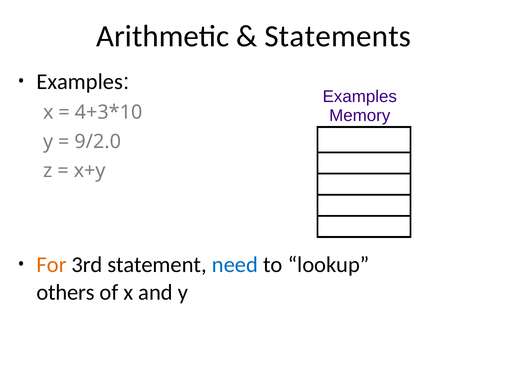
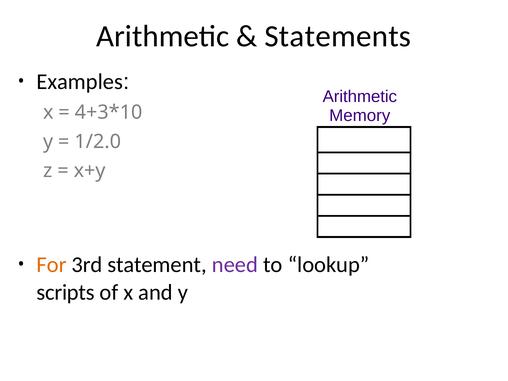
Examples: Examples -> Arithmetic (360, 97)
9/2.0: 9/2.0 -> 1/2.0 (98, 141)
need colour: blue -> purple (235, 265)
others: others -> scripts (66, 292)
